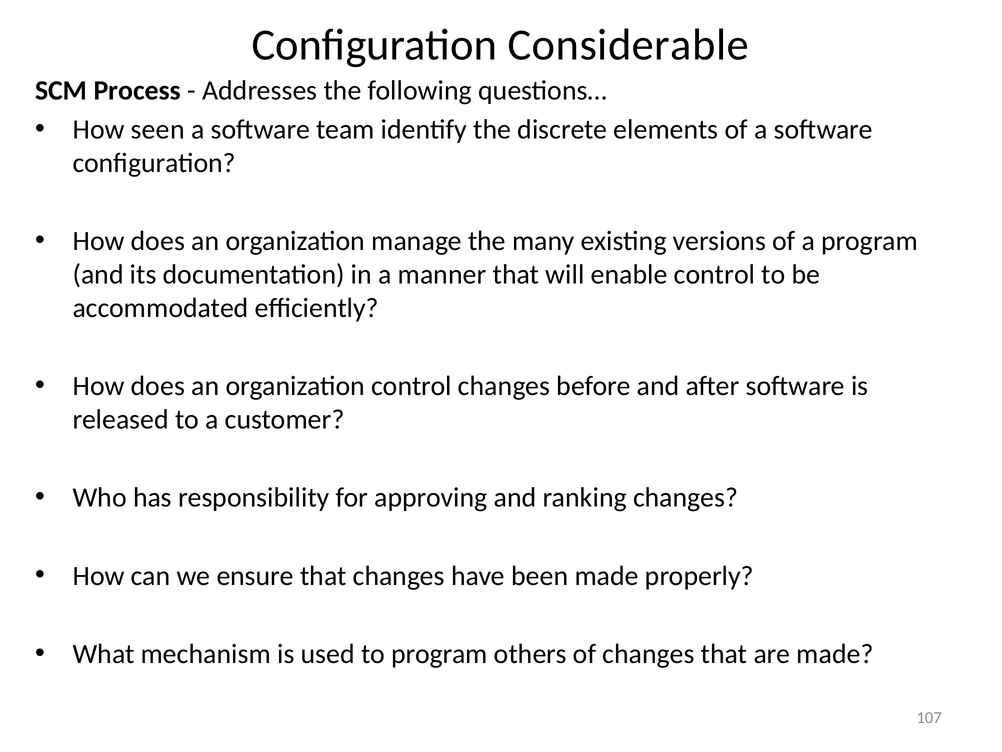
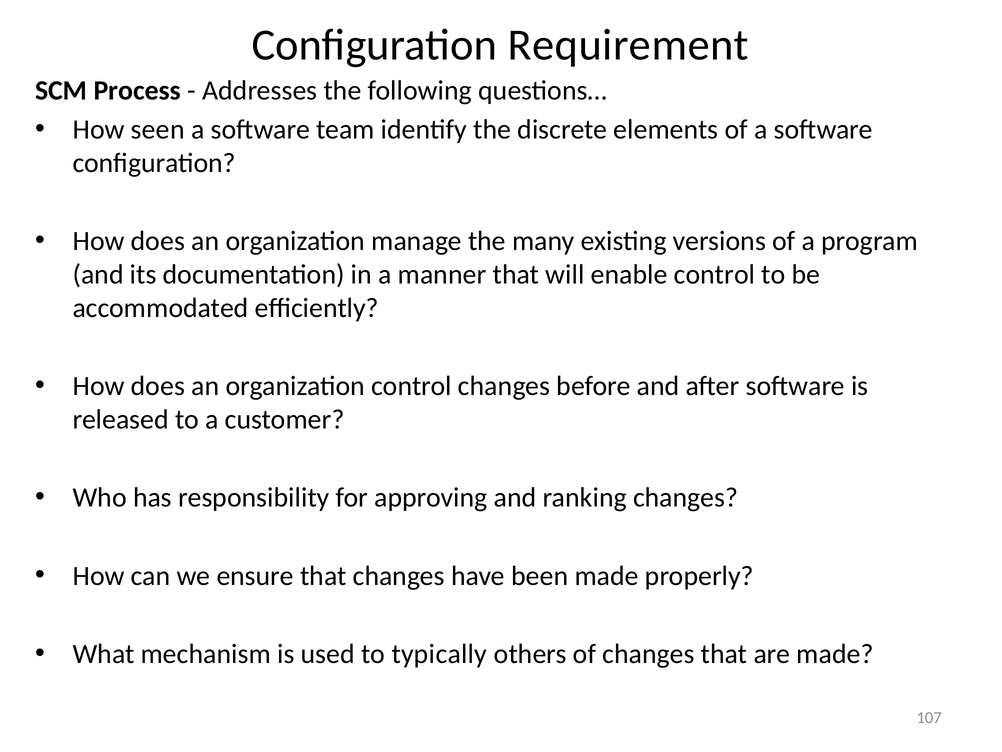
Considerable: Considerable -> Requirement (628, 45)
to program: program -> typically (439, 653)
